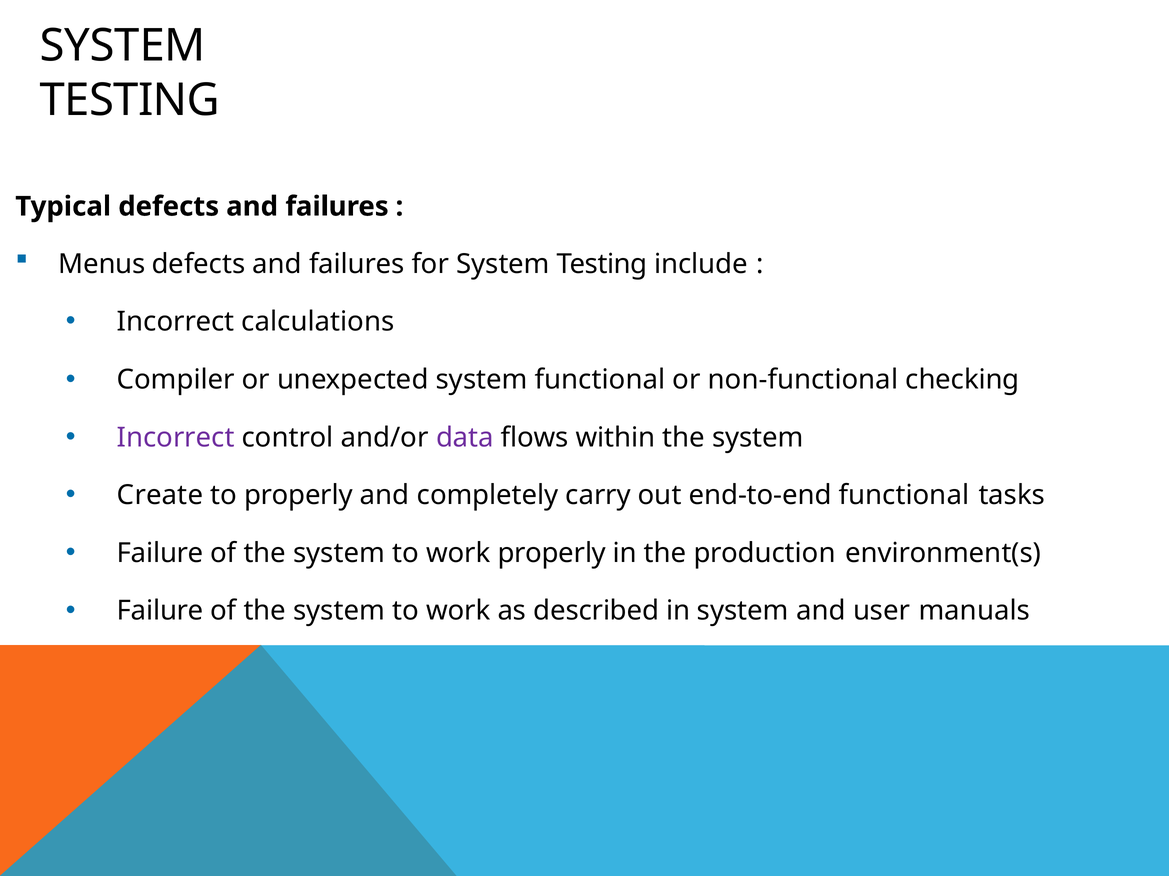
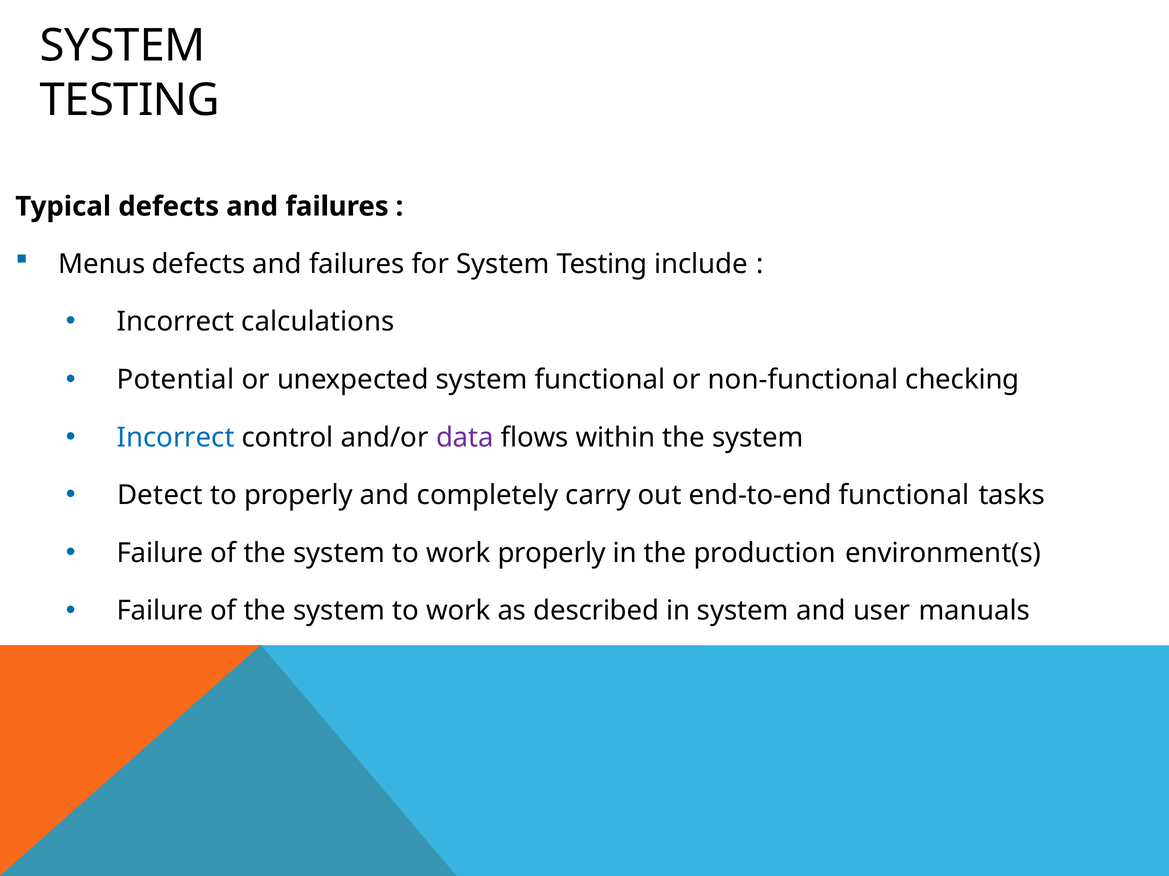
Compiler: Compiler -> Potential (176, 380)
Incorrect colour: purple -> blue (176, 438)
Create: Create -> Detect (160, 496)
